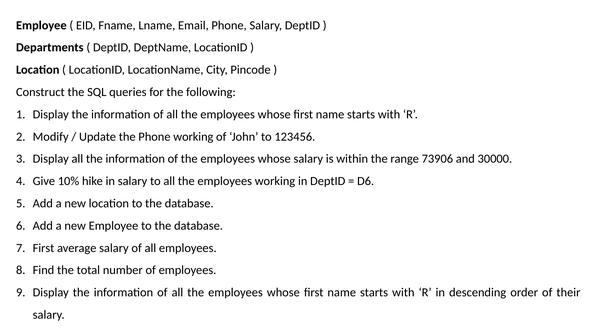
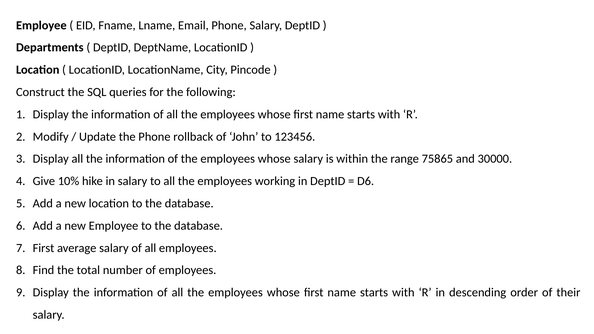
Phone working: working -> rollback (193, 137)
73906: 73906 -> 75865 (437, 159)
